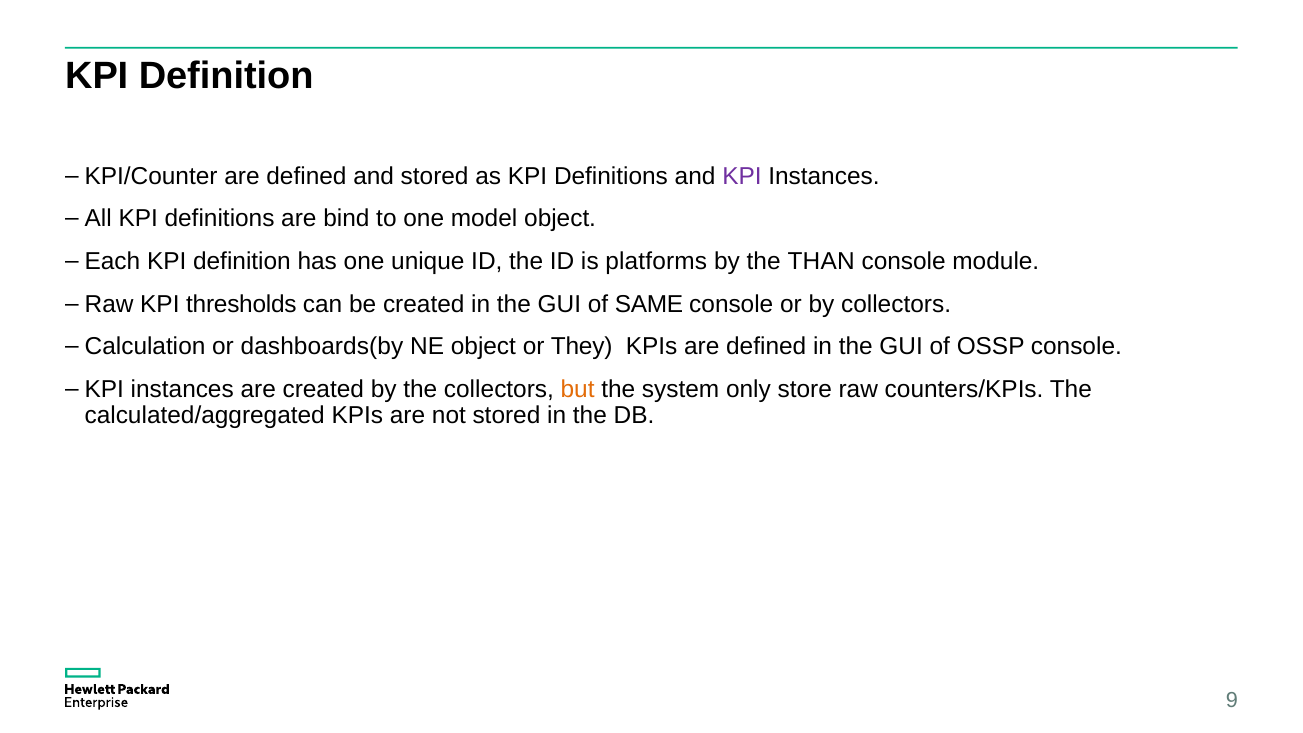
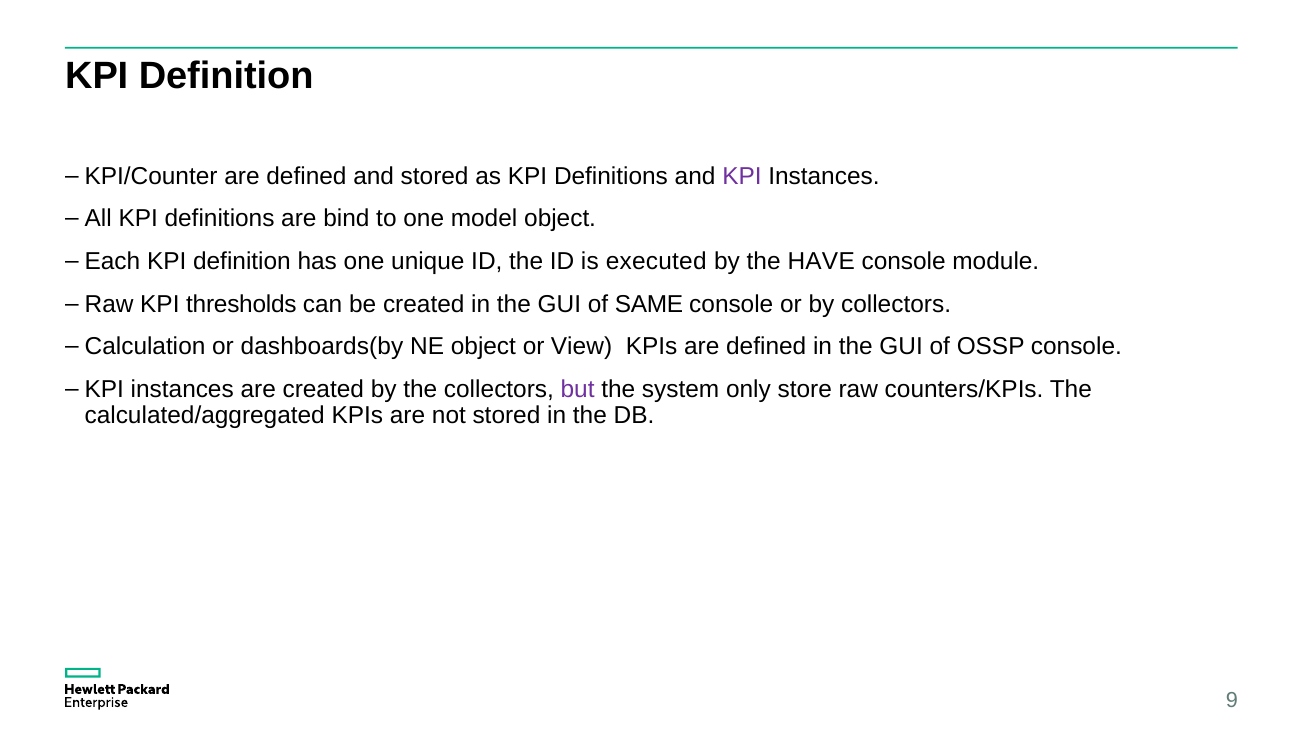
platforms: platforms -> executed (656, 261)
THAN: THAN -> HAVE (821, 261)
They: They -> View (582, 347)
but colour: orange -> purple (578, 389)
